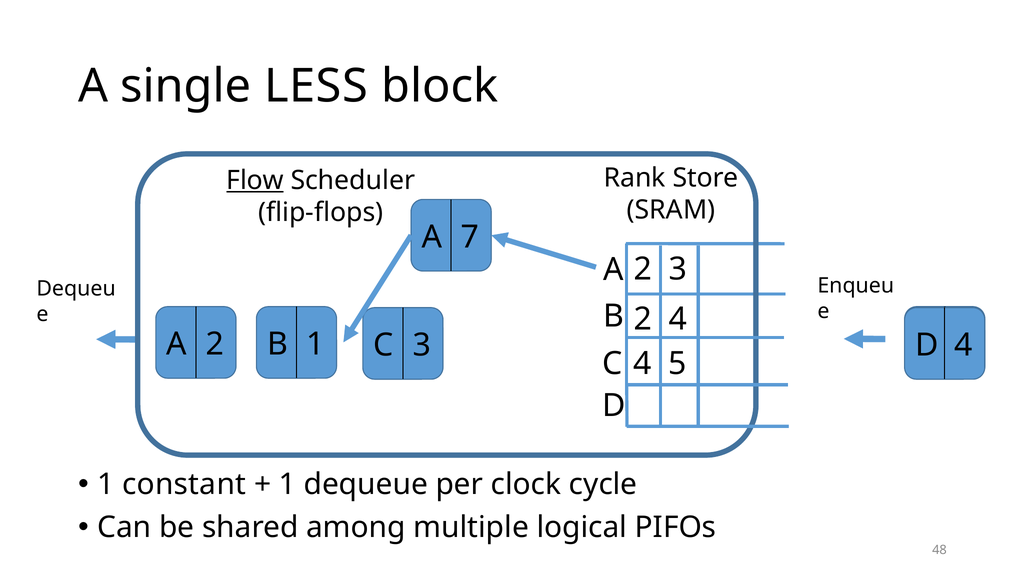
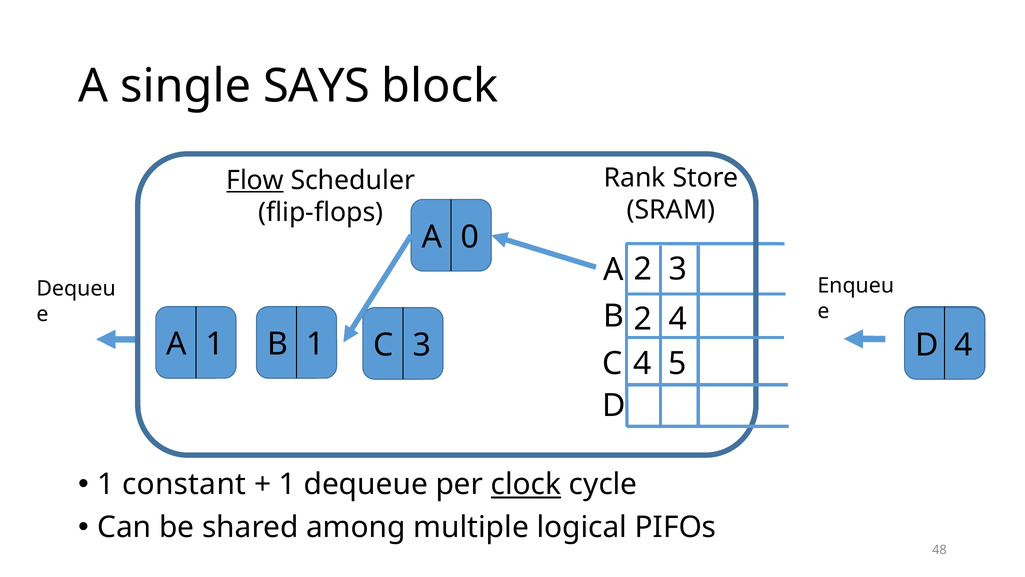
LESS: LESS -> SAYS (317, 86)
7: 7 -> 0 (470, 237)
A 2: 2 -> 1 (215, 344)
clock underline: none -> present (526, 484)
